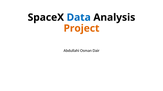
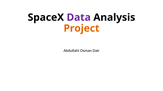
Data colour: blue -> purple (79, 18)
